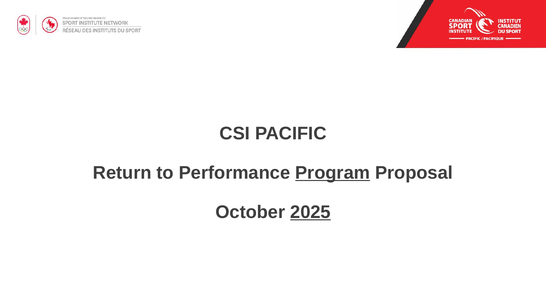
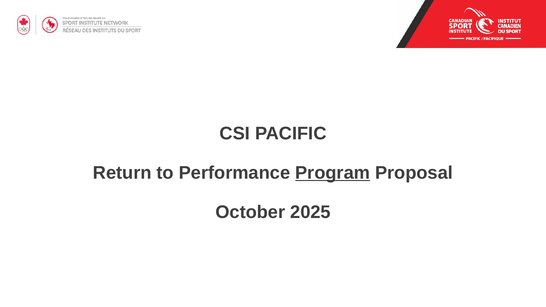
2025 underline: present -> none (310, 212)
